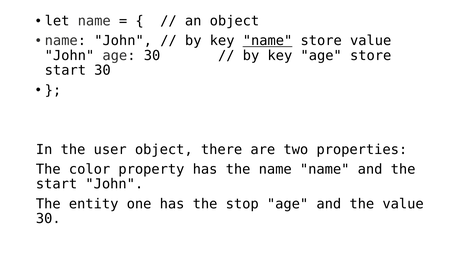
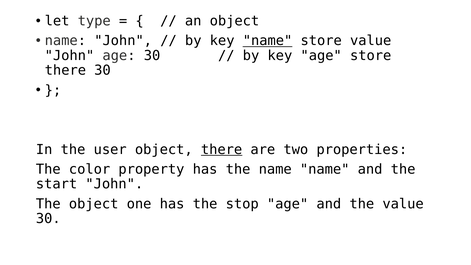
let name: name -> type (94, 21)
start: start -> there (65, 70)
there underline: none -> present (222, 149)
The entity: entity -> object (94, 204)
